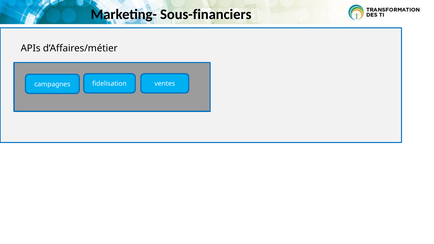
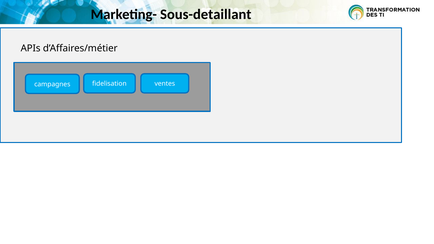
Sous-financiers: Sous-financiers -> Sous-detaillant (206, 14)
